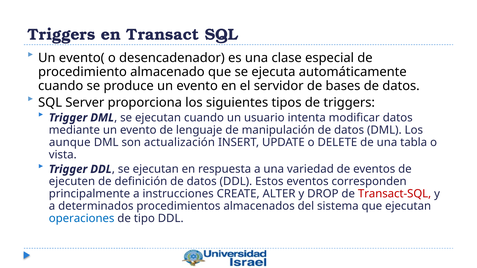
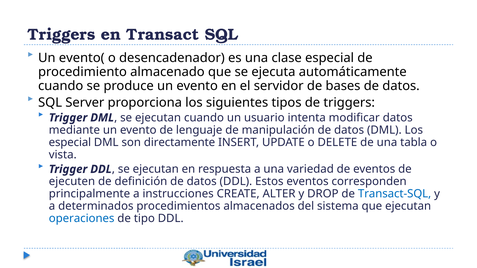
aunque: aunque -> especial (70, 142)
actualización: actualización -> directamente (180, 142)
Transact-SQL colour: red -> blue (395, 194)
